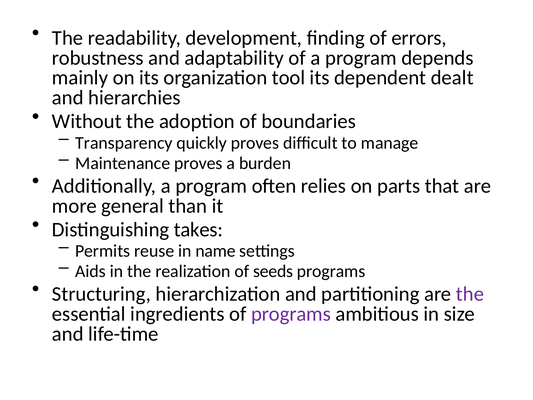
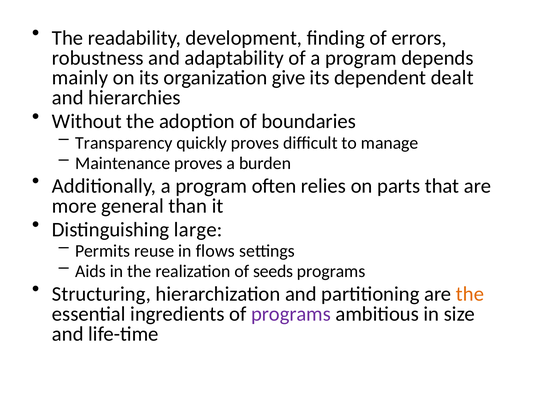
tool: tool -> give (289, 78)
takes: takes -> large (198, 229)
name: name -> flows (215, 251)
the colour: purple -> orange (470, 294)
